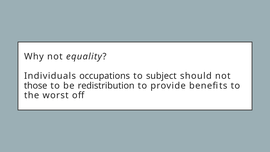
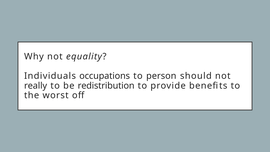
subject: subject -> person (161, 76)
those: those -> really (36, 86)
